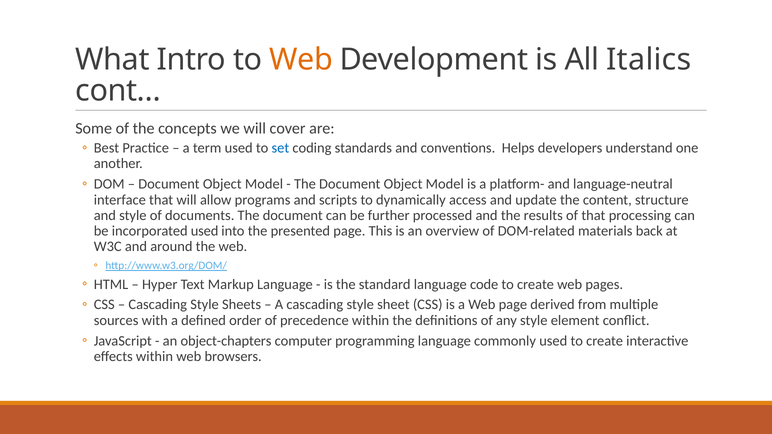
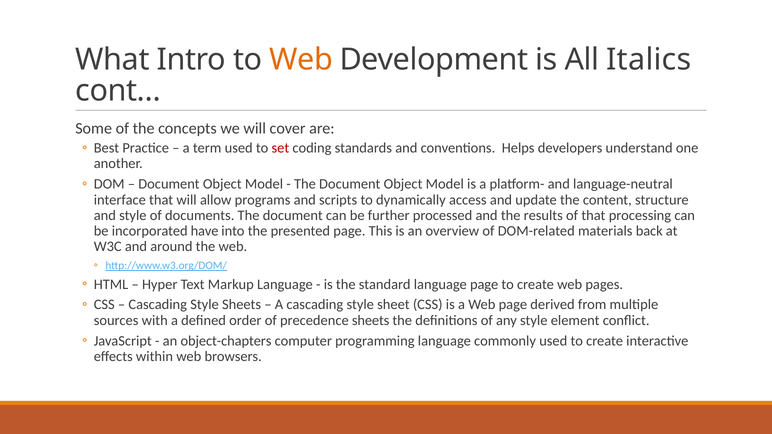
set colour: blue -> red (280, 148)
incorporated used: used -> have (205, 231)
language code: code -> page (484, 284)
precedence within: within -> sheets (371, 321)
